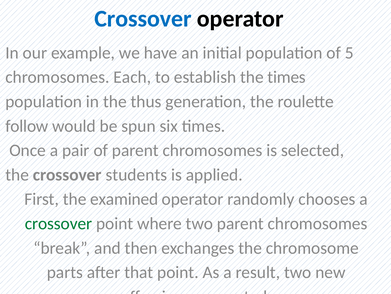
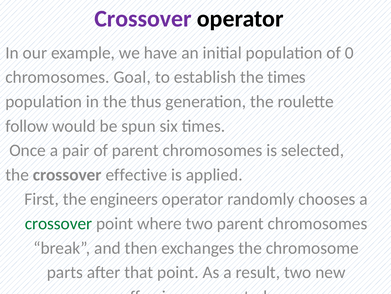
Crossover colour: blue -> purple (143, 19)
5: 5 -> 0 (349, 53)
chromosomes Each: Each -> Goal (132, 77)
students: students -> effective (136, 174)
examined: examined -> engineers (124, 199)
